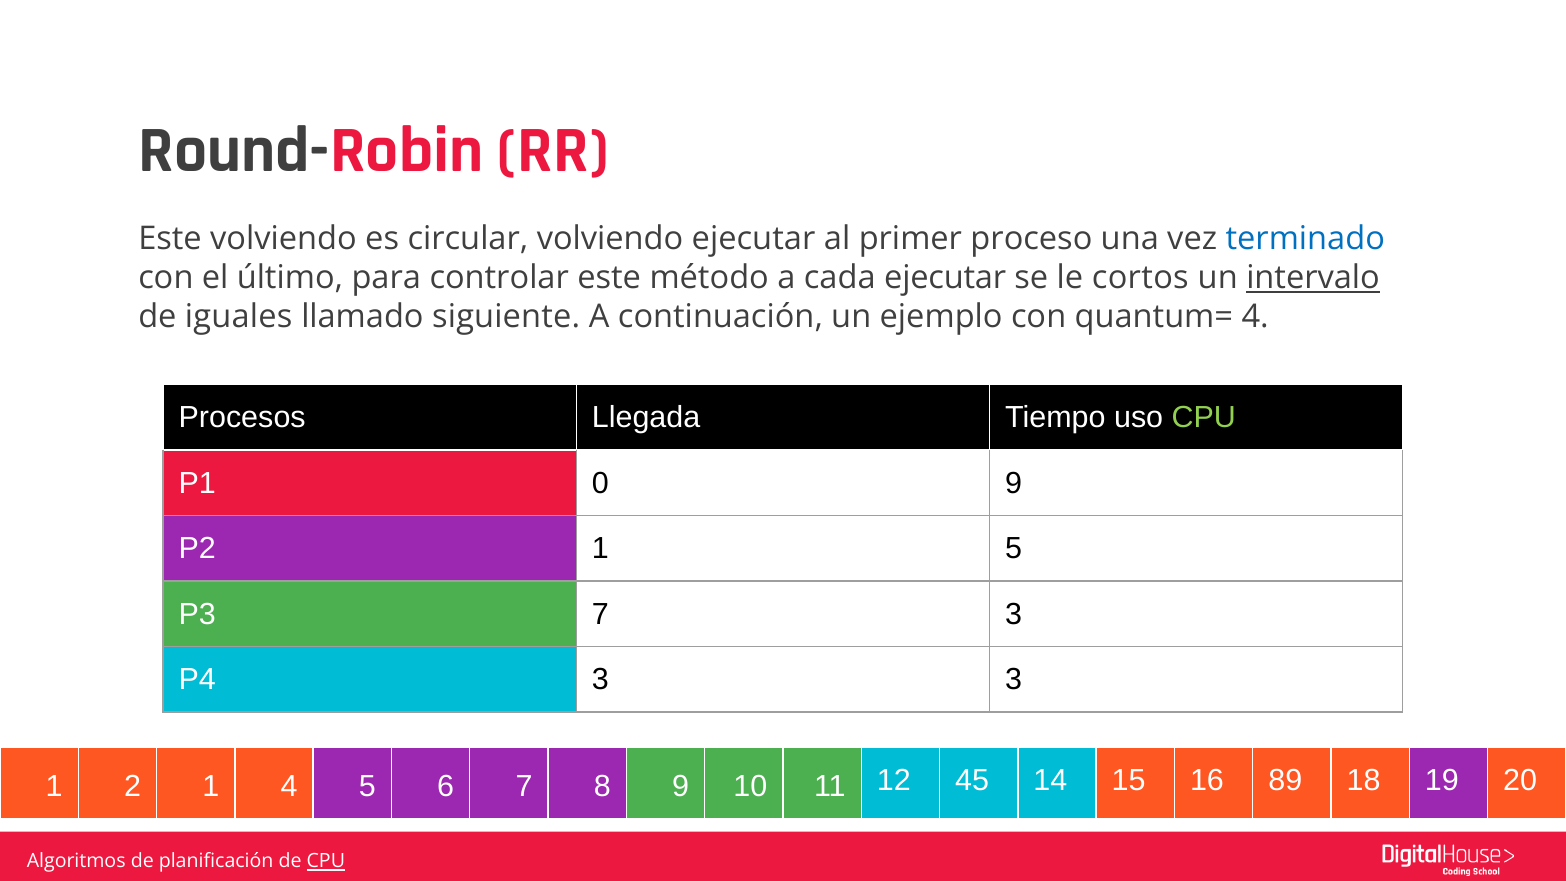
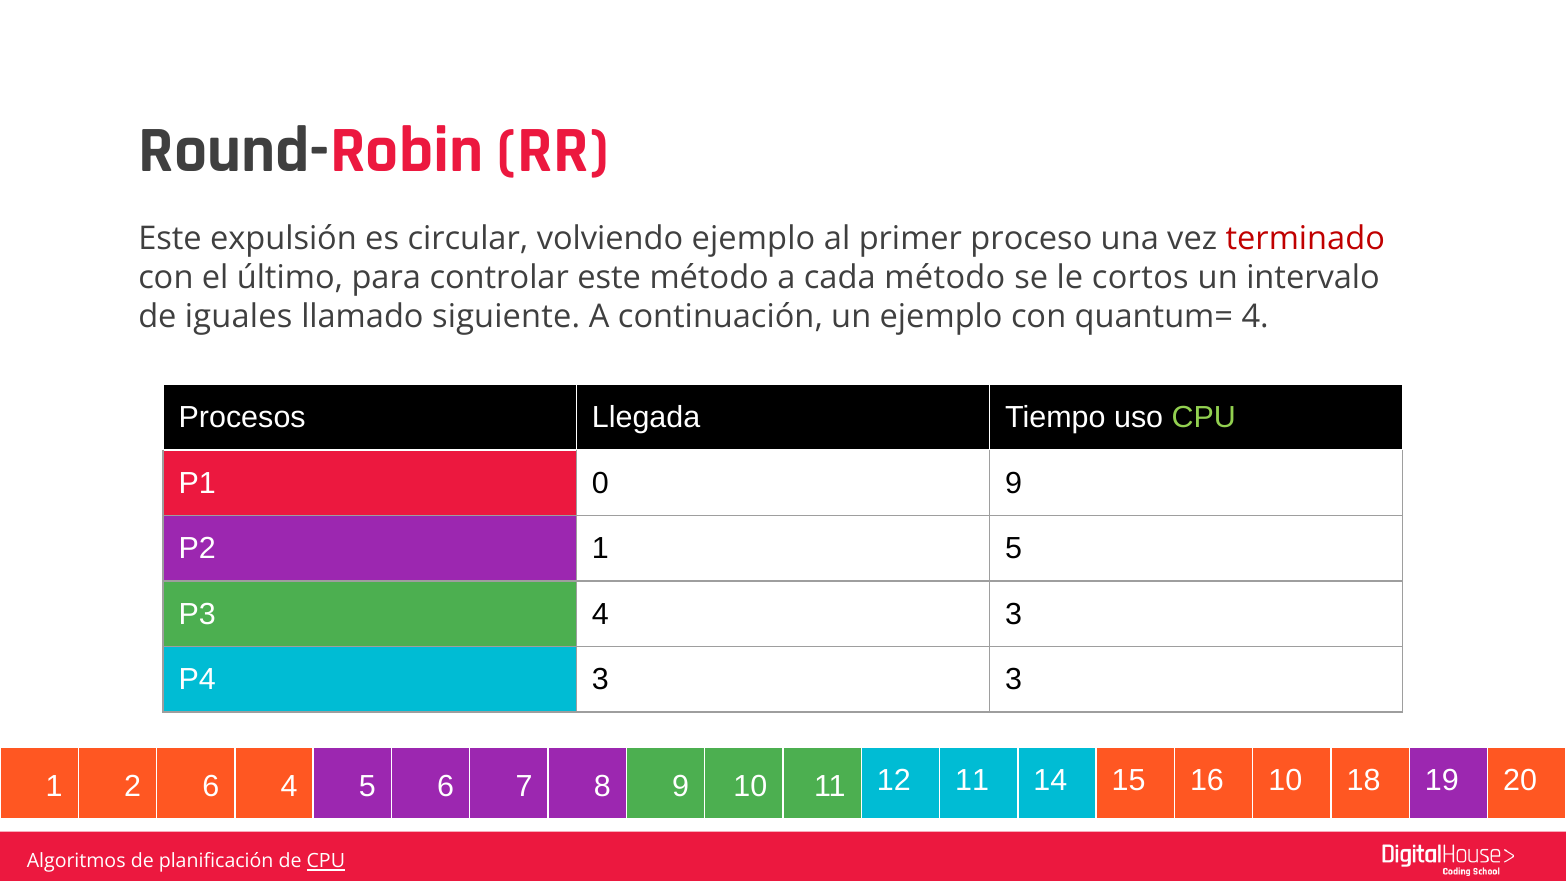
Este volviendo: volviendo -> expulsión (284, 239)
volviendo ejecutar: ejecutar -> ejemplo (753, 239)
terminado colour: blue -> red (1305, 239)
cada ejecutar: ejecutar -> método (945, 278)
intervalo underline: present -> none (1313, 278)
P3 7: 7 -> 4 (600, 614)
2 1: 1 -> 6 (211, 786)
12 45: 45 -> 11 (972, 781)
16 89: 89 -> 10 (1285, 781)
